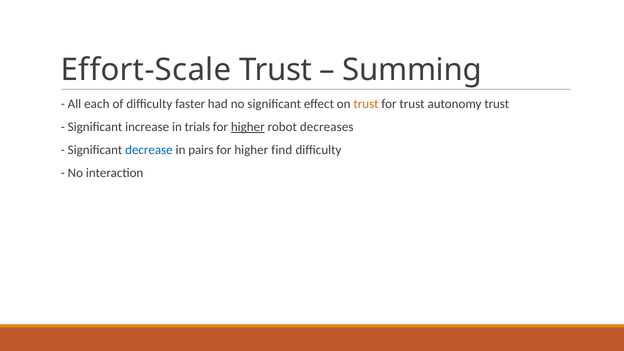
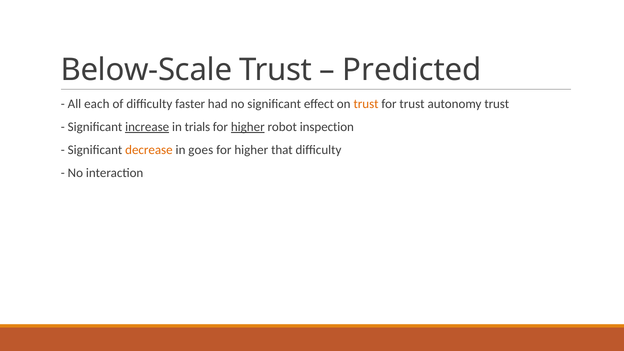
Effort-Scale: Effort-Scale -> Below-Scale (146, 70)
Summing: Summing -> Predicted (412, 70)
increase underline: none -> present (147, 127)
decreases: decreases -> inspection (327, 127)
decrease colour: blue -> orange (149, 150)
pairs: pairs -> goes (201, 150)
find: find -> that (282, 150)
